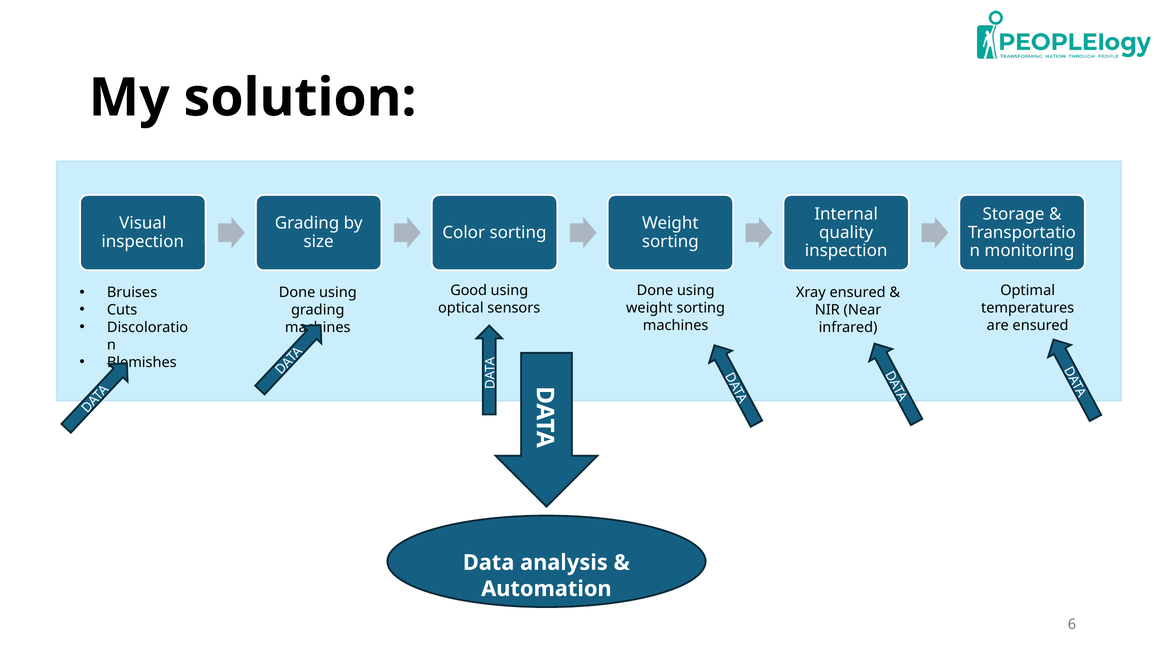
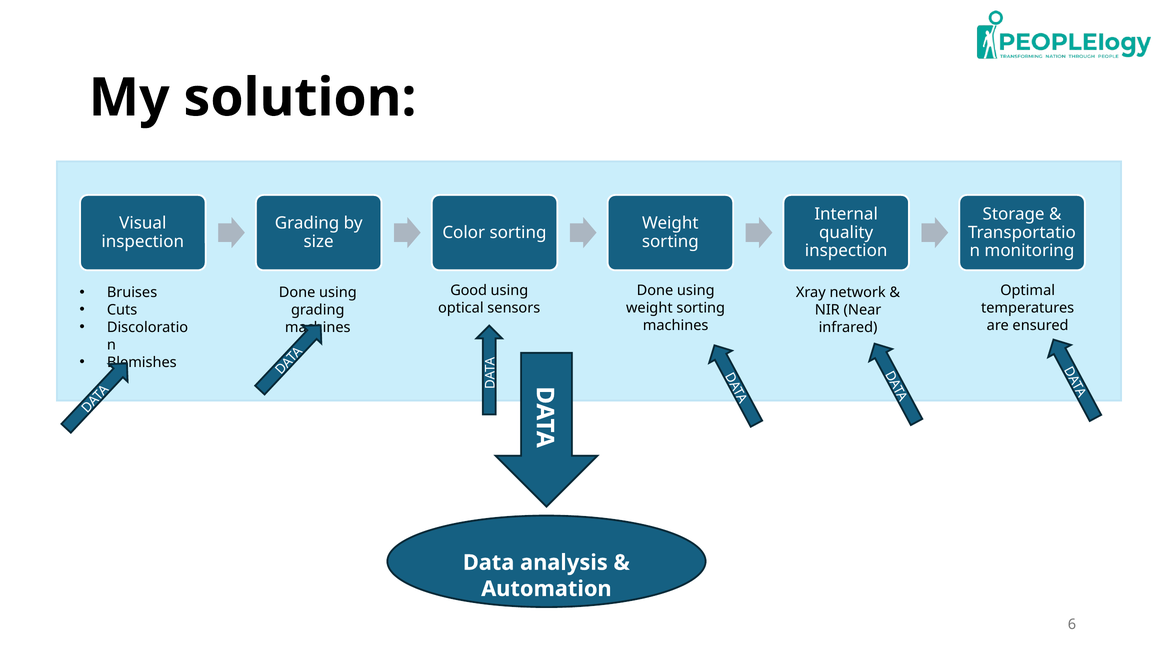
Xray ensured: ensured -> network (858, 293)
